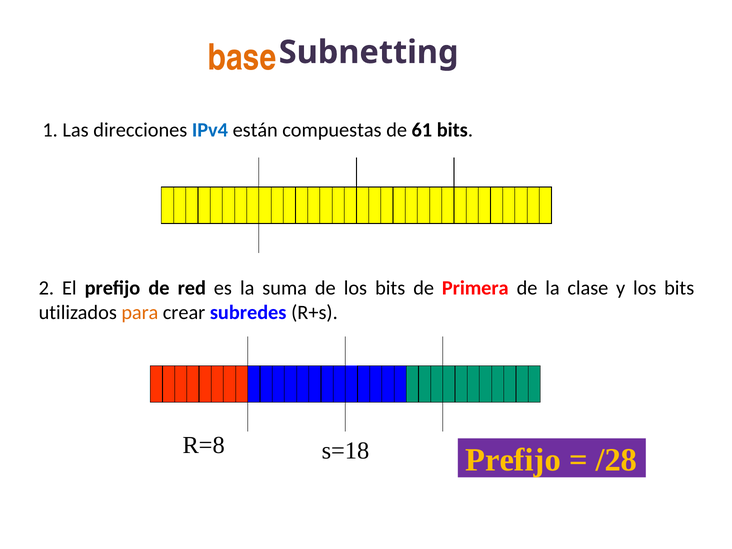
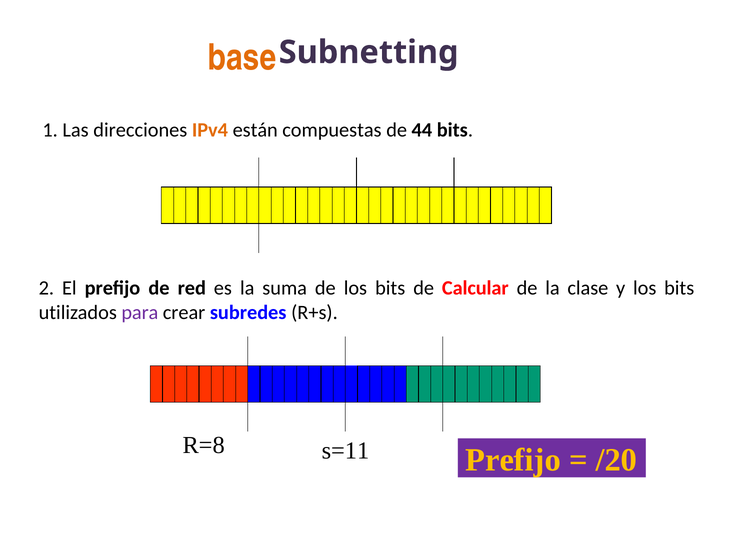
IPv4 colour: blue -> orange (210, 130)
61: 61 -> 44 (422, 130)
Primera: Primera -> Calcular (475, 288)
para colour: orange -> purple (140, 313)
s=18: s=18 -> s=11 (345, 451)
/28: /28 -> /20 (616, 460)
